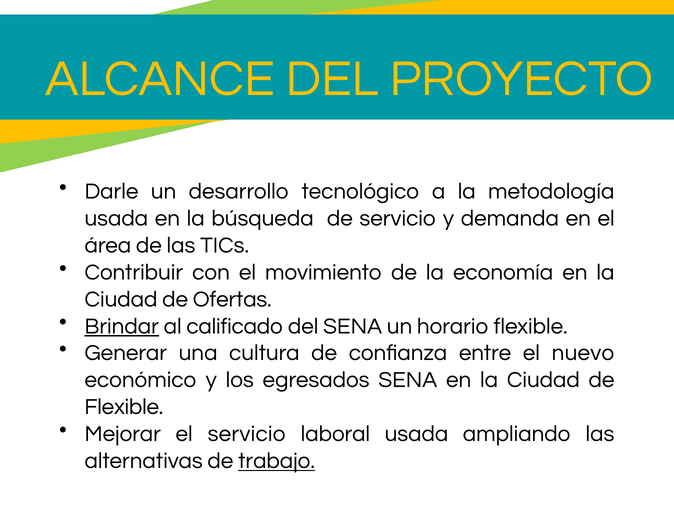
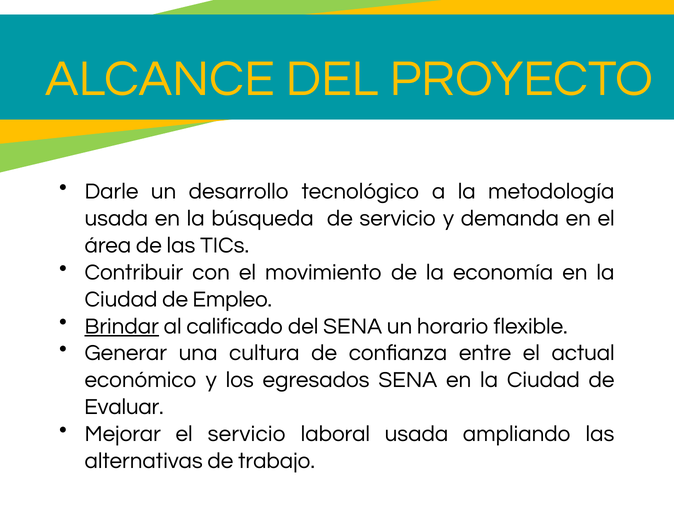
Ofertas: Ofertas -> Empleo (232, 300)
nuevo: nuevo -> actual (583, 353)
Flexible: Flexible -> Evaluar (124, 407)
trabajo underline: present -> none (277, 461)
